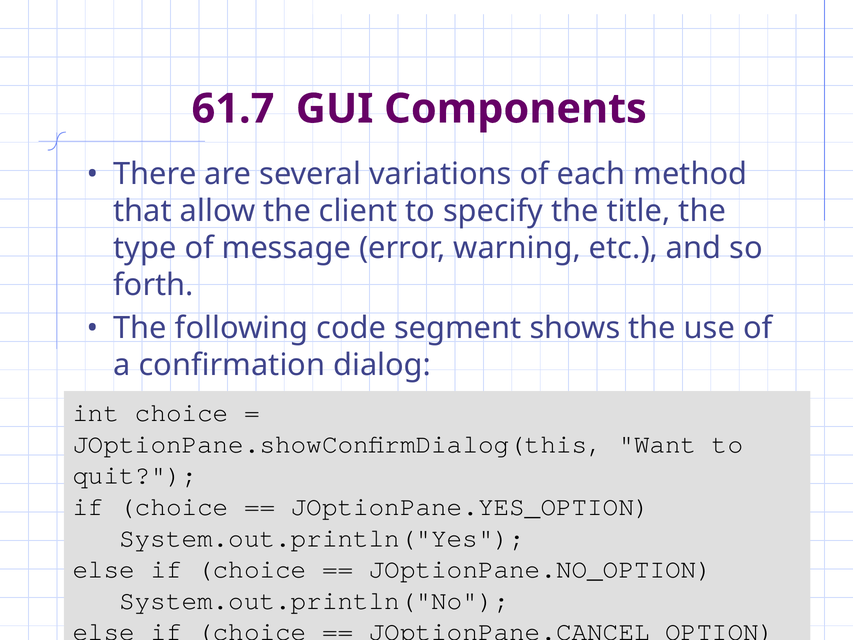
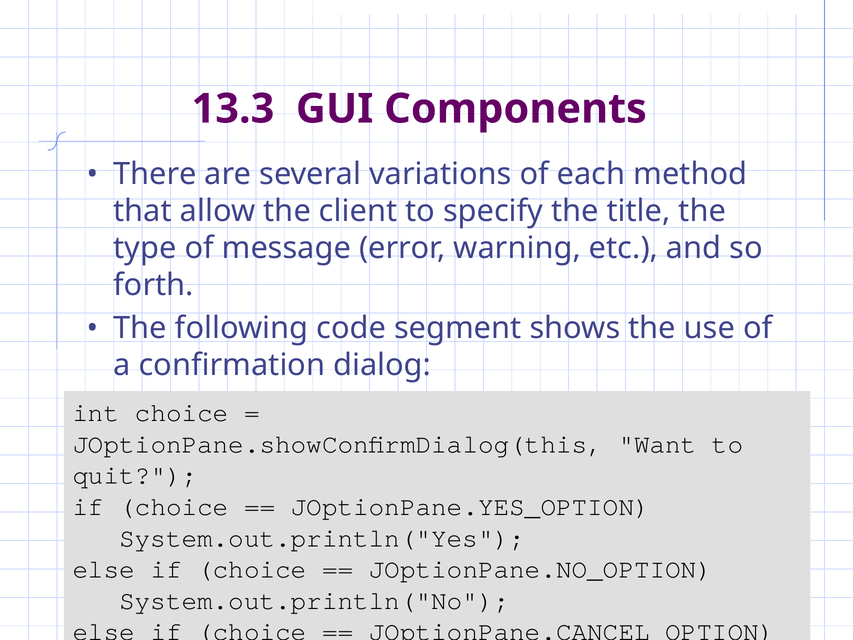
61.7: 61.7 -> 13.3 (233, 109)
